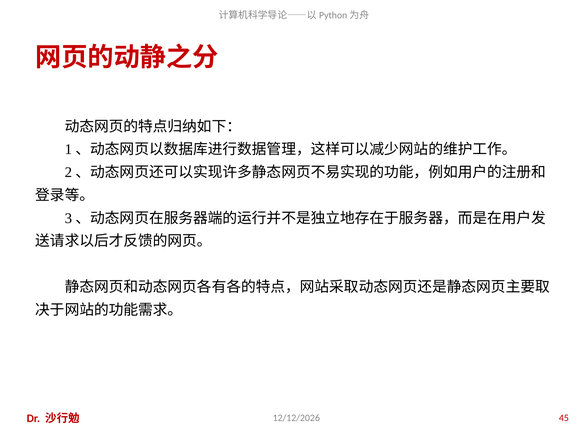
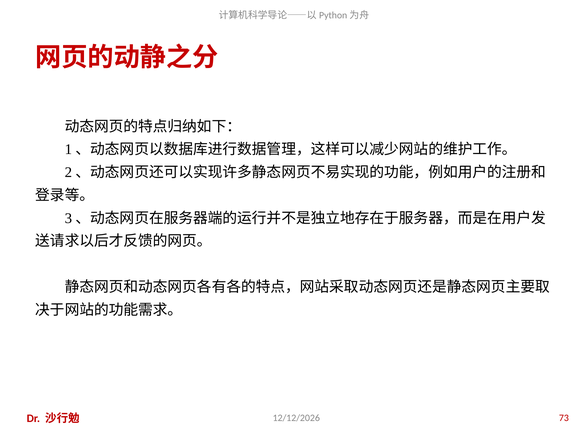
45: 45 -> 73 (564, 418)
